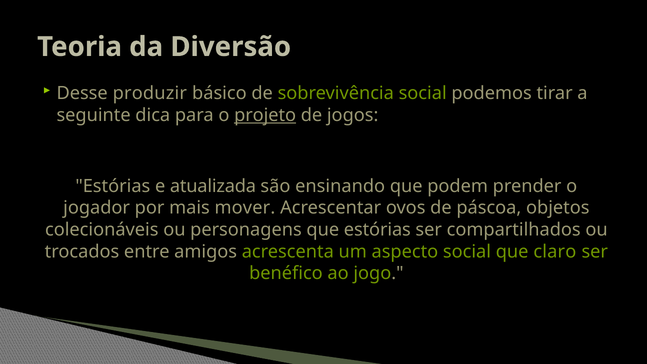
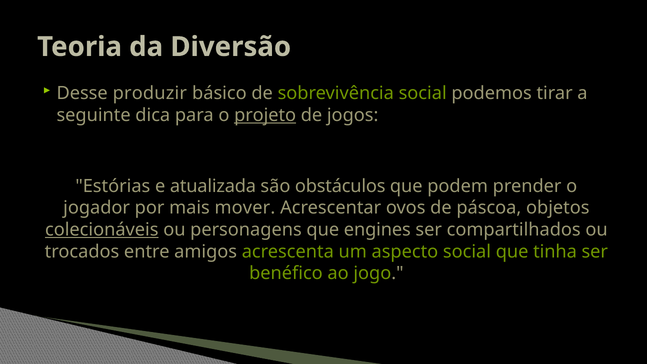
ensinando: ensinando -> obstáculos (340, 186)
colecionáveis underline: none -> present (102, 230)
que estórias: estórias -> engines (377, 230)
claro: claro -> tinha (555, 252)
